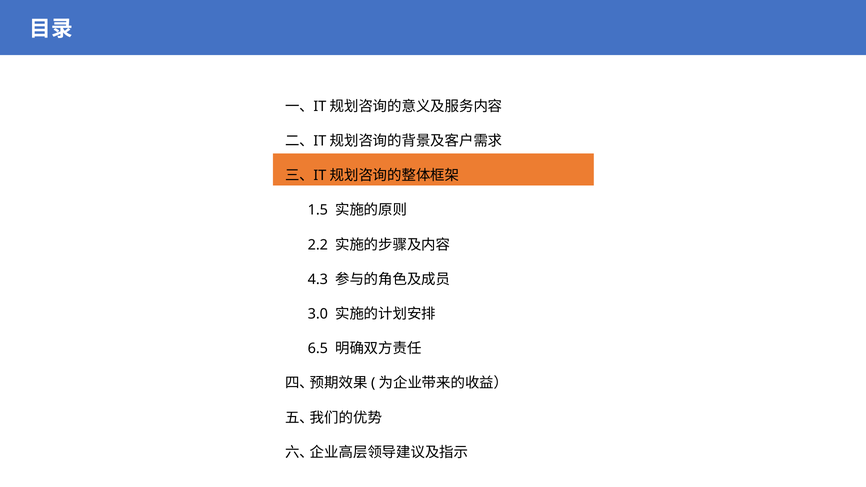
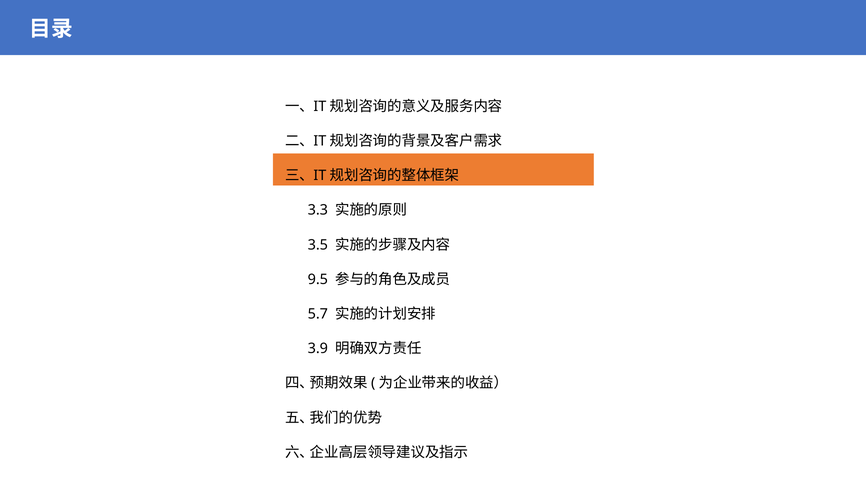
1.5: 1.5 -> 3.3 (318, 210)
2.2: 2.2 -> 3.5 (318, 245)
4.3: 4.3 -> 9.5 (318, 279)
3.0: 3.0 -> 5.7 (318, 314)
6.5: 6.5 -> 3.9 (318, 349)
